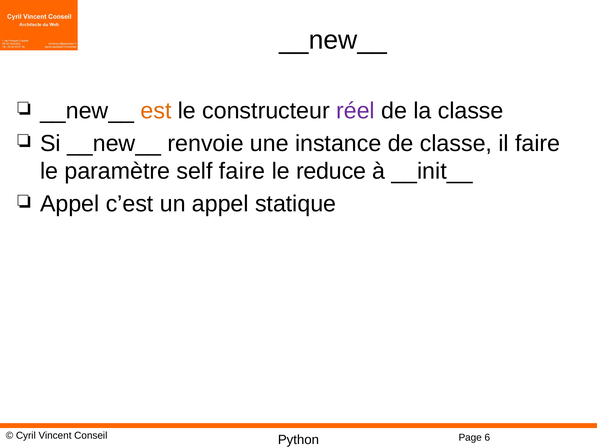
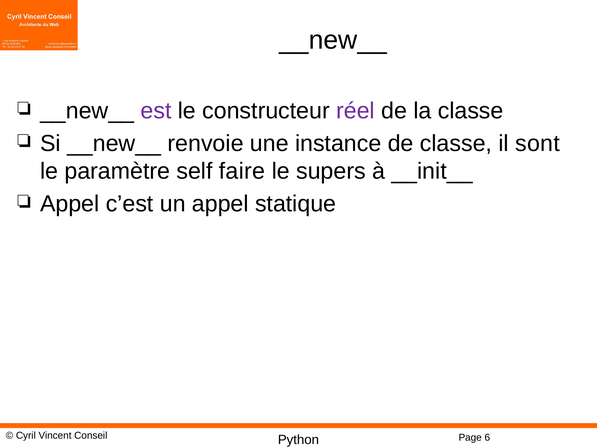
est colour: orange -> purple (156, 111)
il faire: faire -> sont (538, 143)
reduce: reduce -> supers (331, 171)
